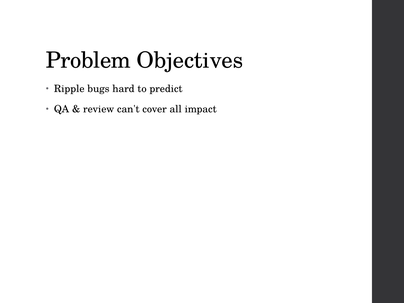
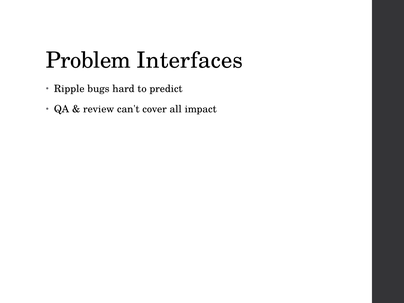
Objectives: Objectives -> Interfaces (190, 60)
